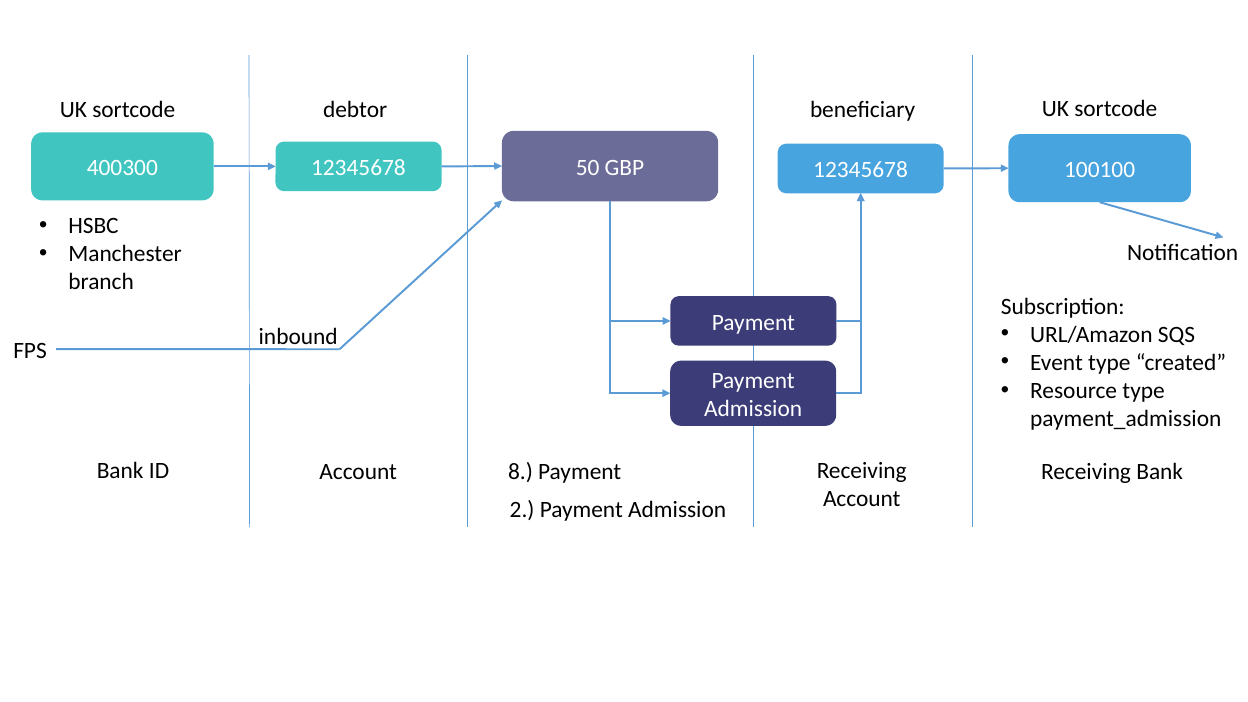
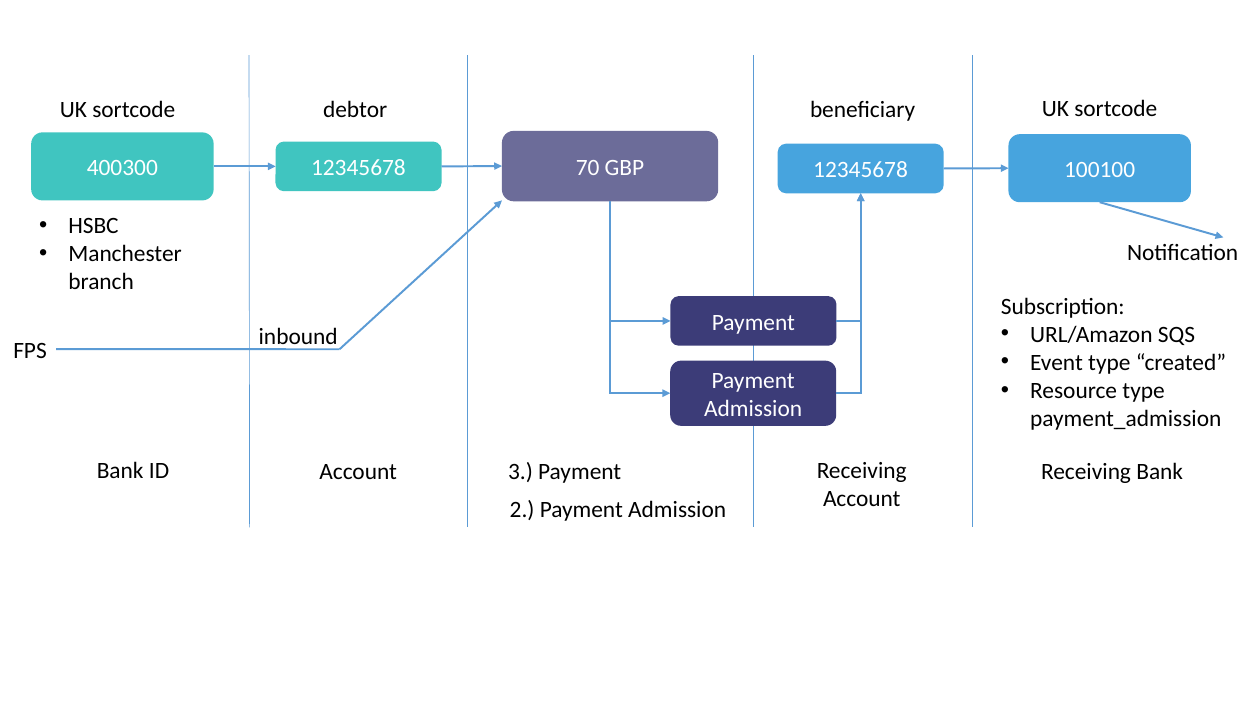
50: 50 -> 70 (588, 168)
8: 8 -> 3 (520, 472)
